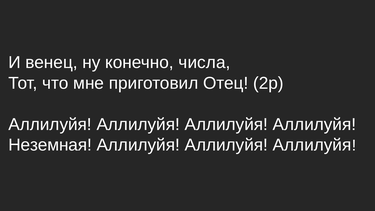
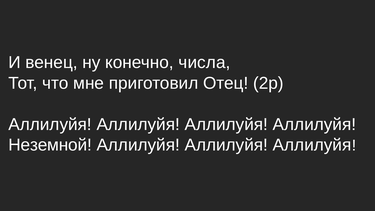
Неземная: Неземная -> Неземной (50, 145)
